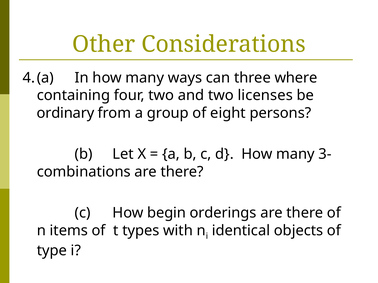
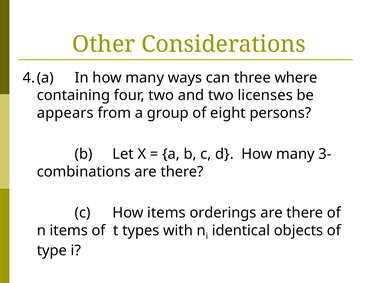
ordinary: ordinary -> appears (65, 113)
How begin: begin -> items (166, 213)
